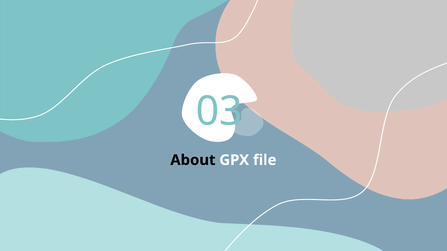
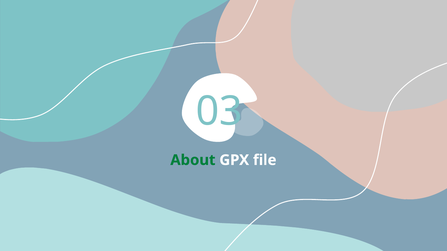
About colour: black -> green (193, 160)
